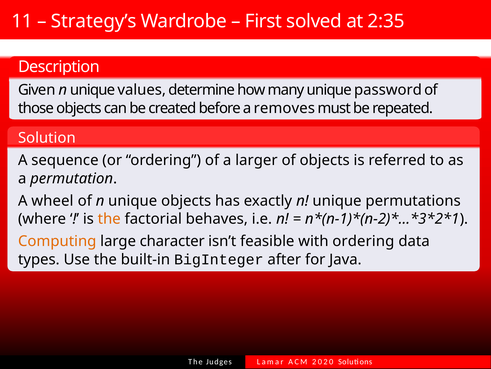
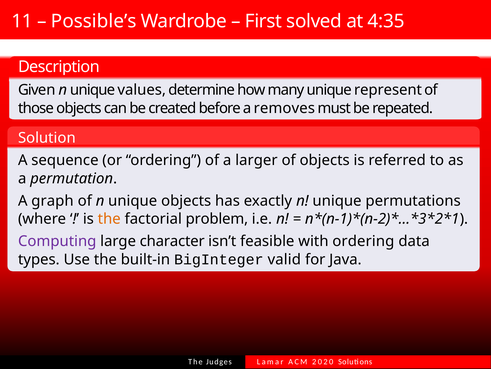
Strategy’s: Strategy’s -> Possible’s (94, 21)
2:35: 2:35 -> 4:35 (386, 21)
password: password -> represent (388, 90)
wheel: wheel -> graph (52, 201)
behaves: behaves -> problem (217, 219)
Computing colour: orange -> purple (57, 241)
after: after -> valid (284, 259)
